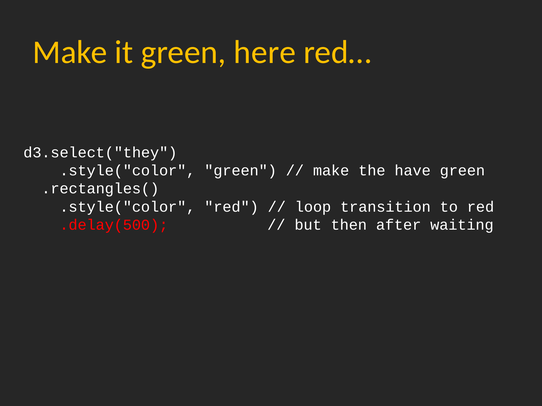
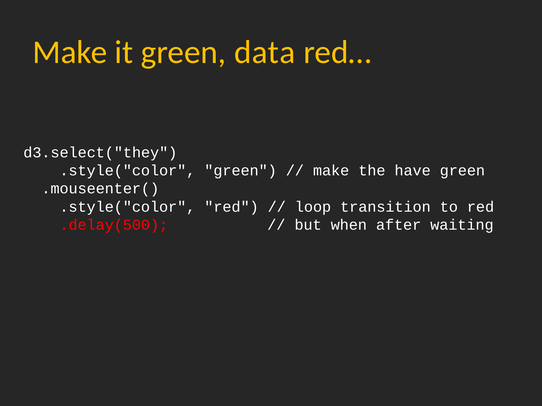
here: here -> data (265, 52)
.rectangles(: .rectangles( -> .mouseenter( (100, 189)
then: then -> when (349, 225)
